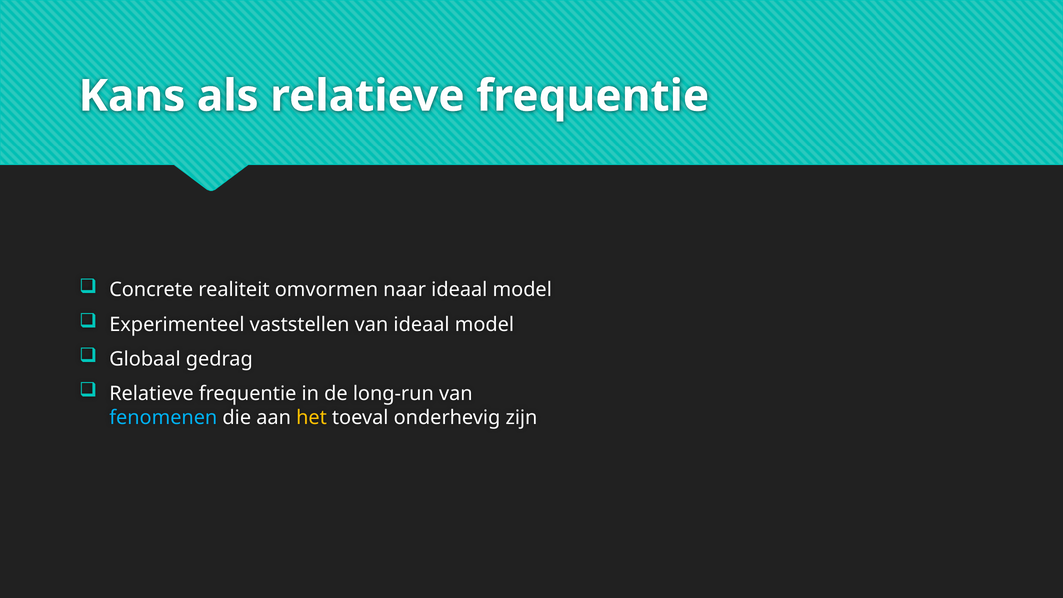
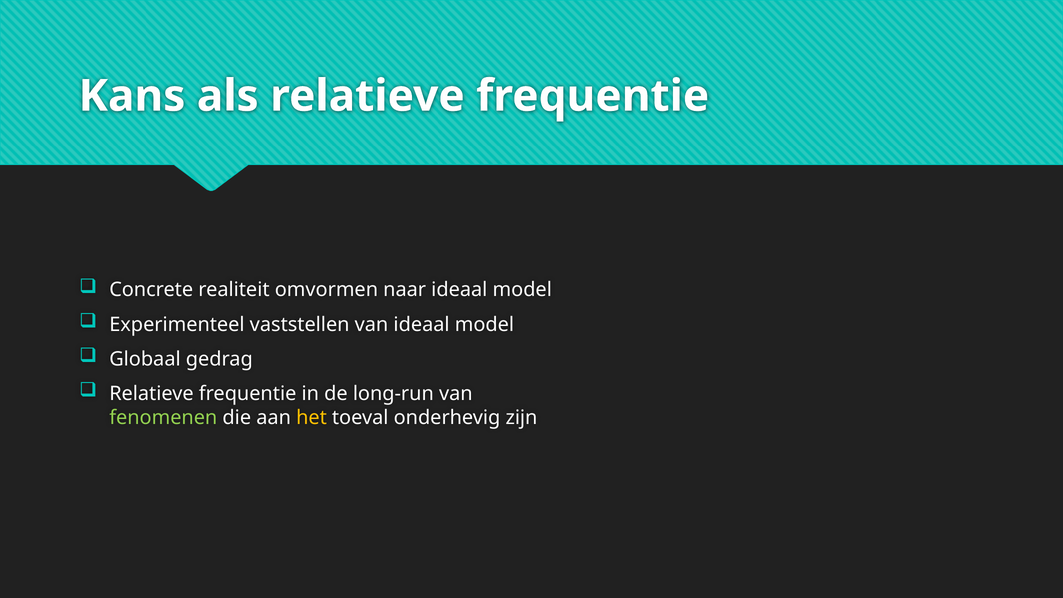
fenomenen colour: light blue -> light green (163, 417)
